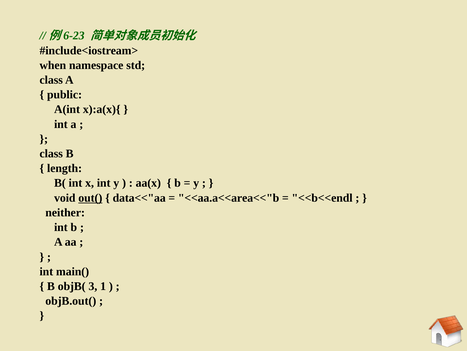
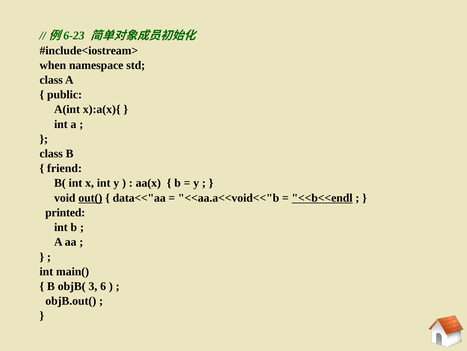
length: length -> friend (64, 168)
<<aa.a<<area<<"b: <<aa.a<<area<<"b -> <<aa.a<<void<<"b (229, 197)
<<b<<endl underline: none -> present (322, 197)
neither: neither -> printed (65, 212)
1: 1 -> 6 (103, 286)
